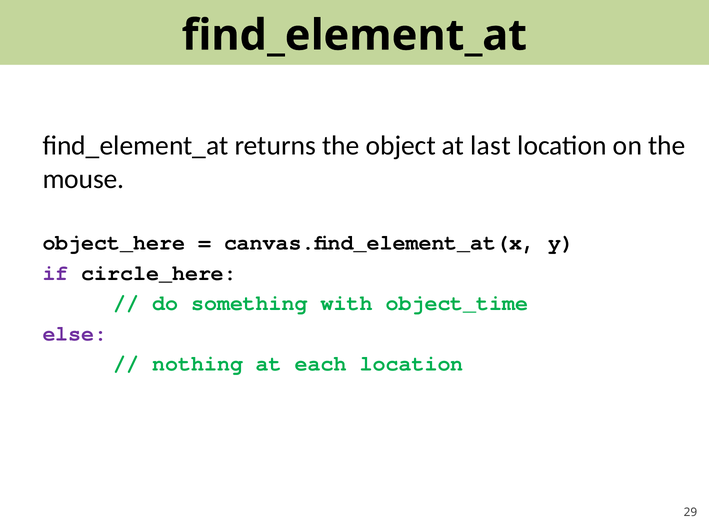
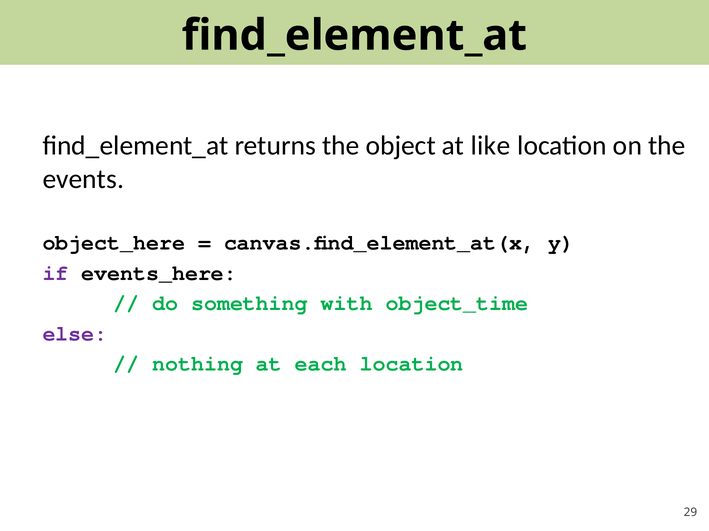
last: last -> like (491, 146)
mouse: mouse -> events (83, 179)
circle_here: circle_here -> events_here (159, 273)
